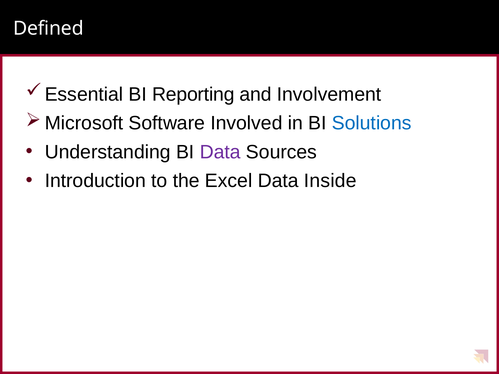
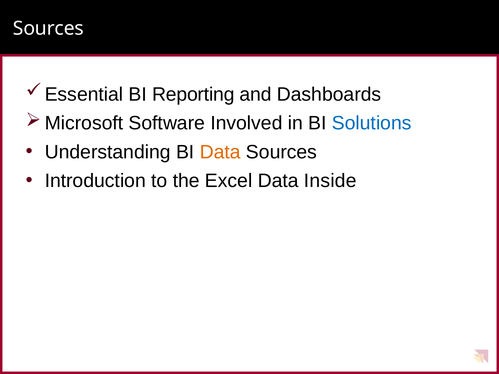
Defined: Defined -> Sources (48, 28)
Involvement: Involvement -> Dashboards (329, 94)
Data colour: purple -> orange (220, 152)
